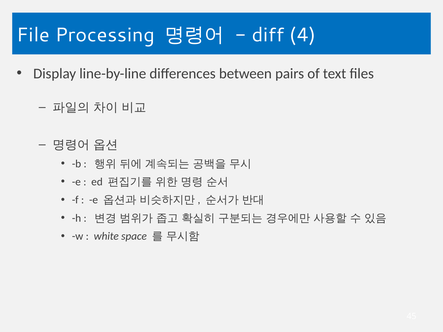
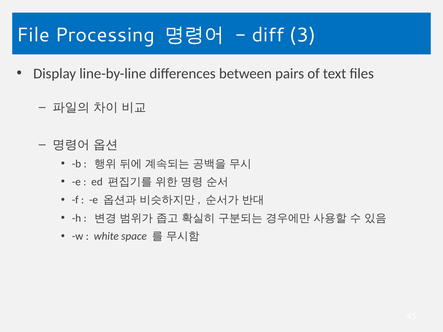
4: 4 -> 3 (303, 35)
